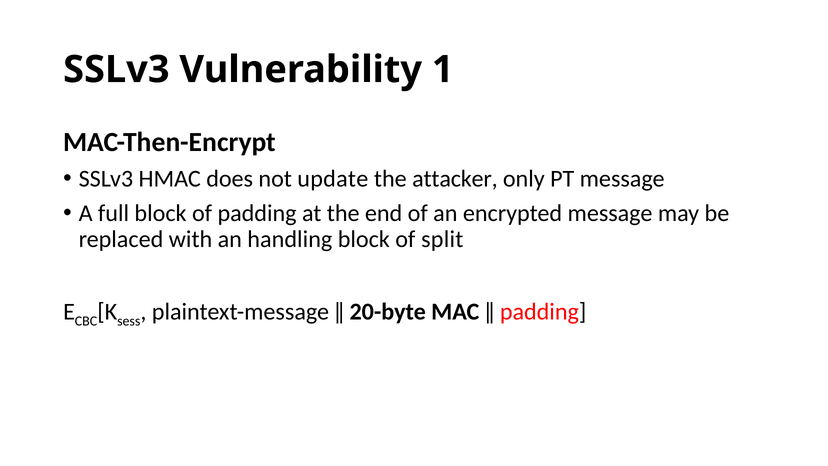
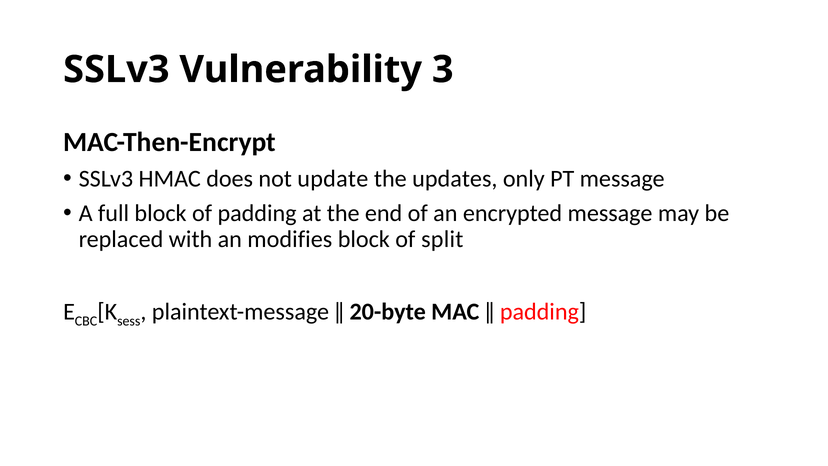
1: 1 -> 3 (443, 70)
attacker: attacker -> updates (455, 178)
handling: handling -> modifies (290, 239)
